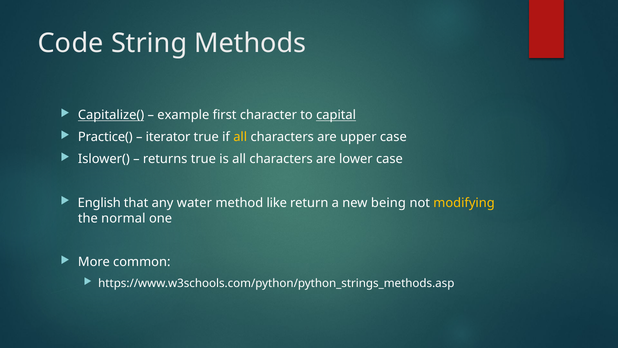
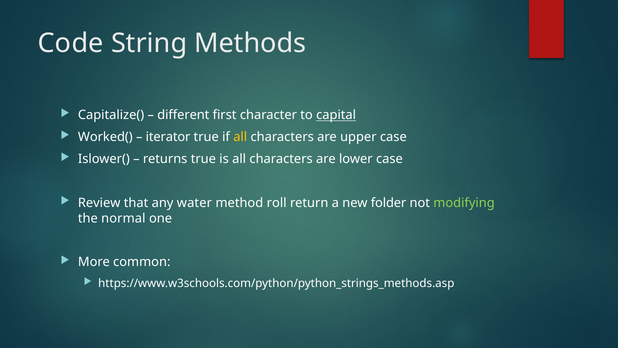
Capitalize( underline: present -> none (111, 115)
example: example -> different (183, 115)
Practice(: Practice( -> Worked( (105, 137)
English: English -> Review (99, 203)
like: like -> roll (277, 203)
being: being -> folder (389, 203)
modifying colour: yellow -> light green (464, 203)
